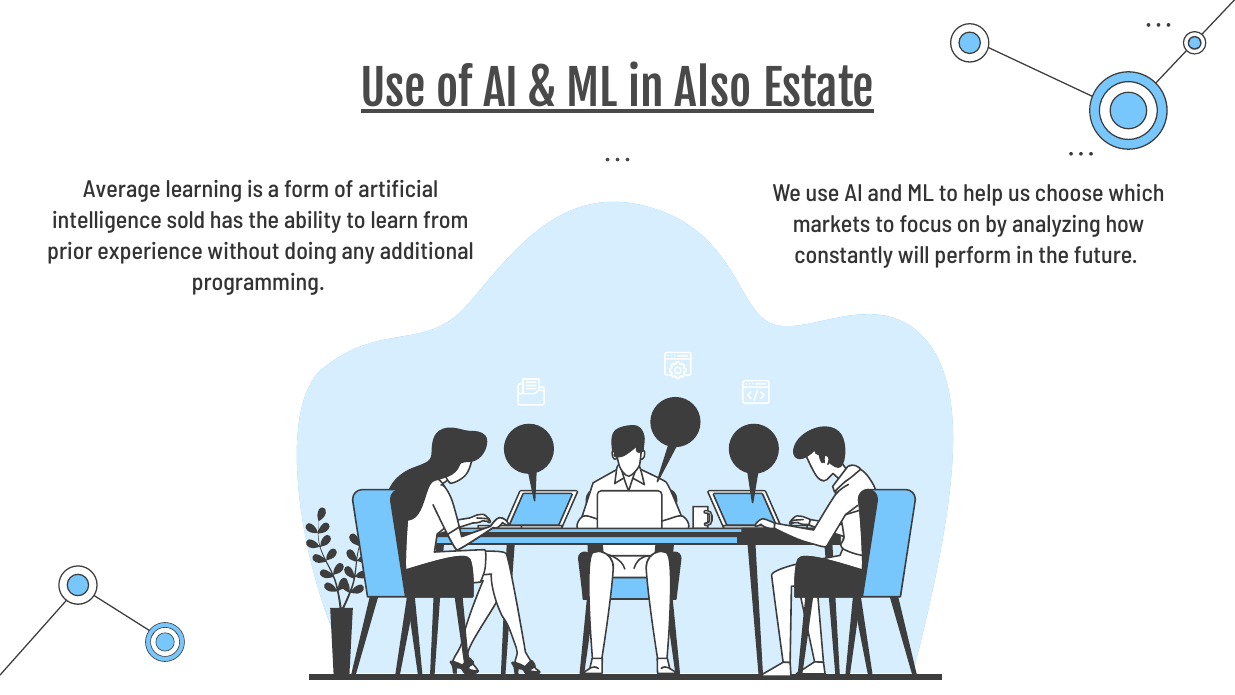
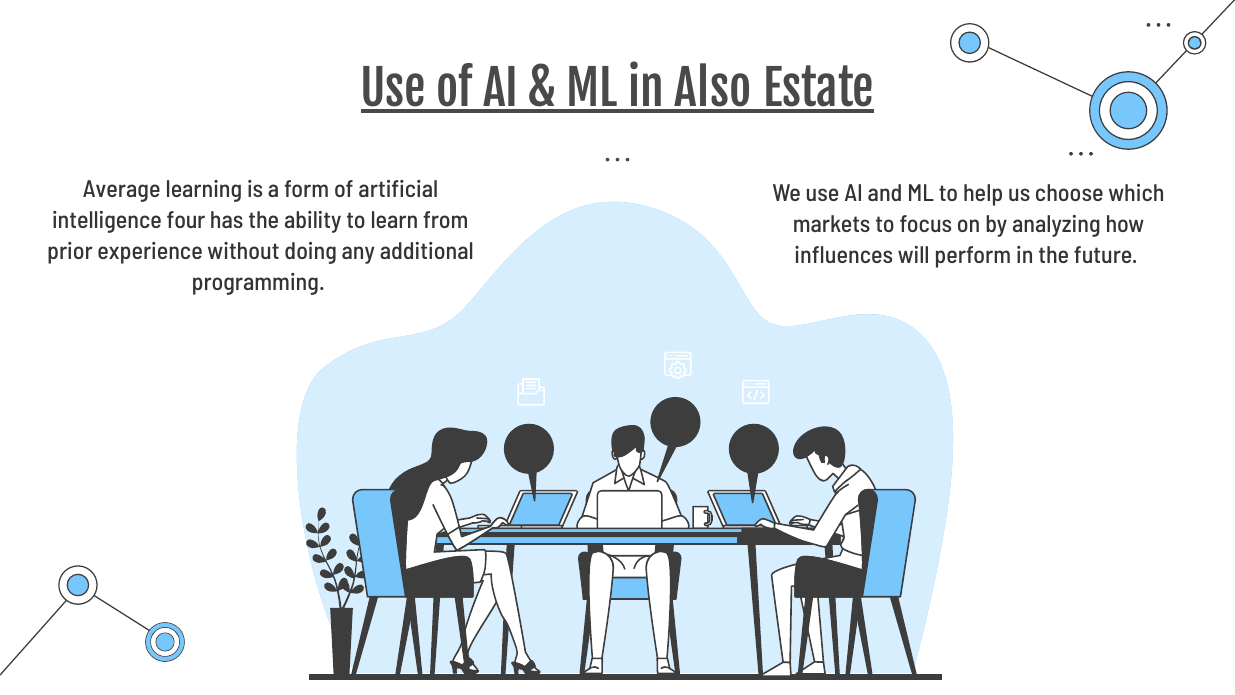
sold: sold -> four (186, 221)
constantly: constantly -> influences (844, 256)
